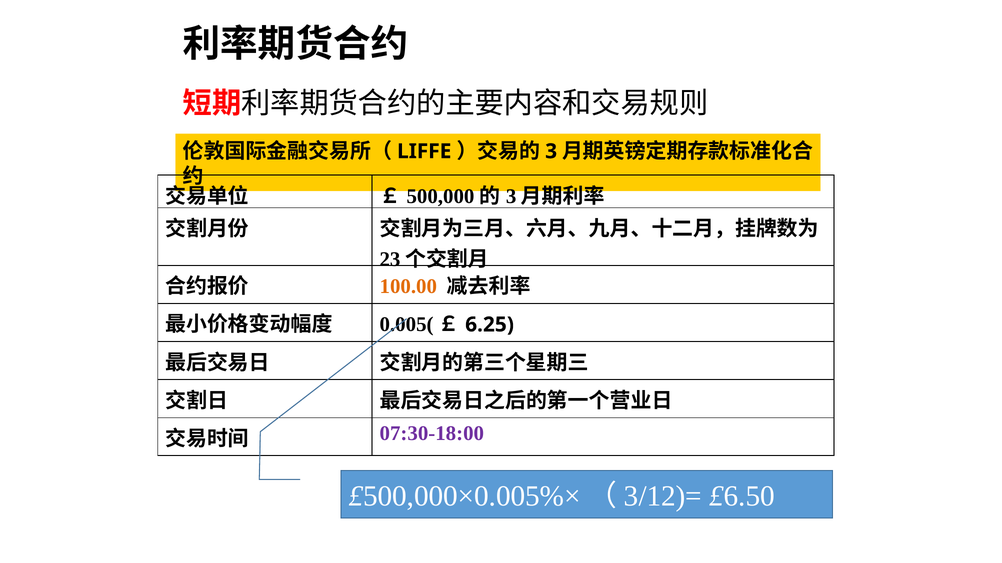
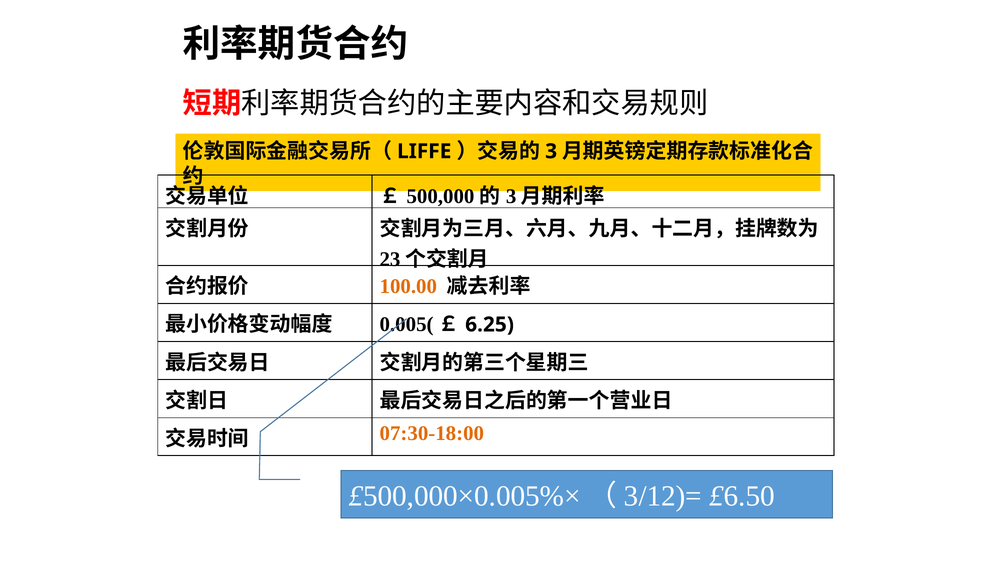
07:30-18:00 colour: purple -> orange (432, 434)
